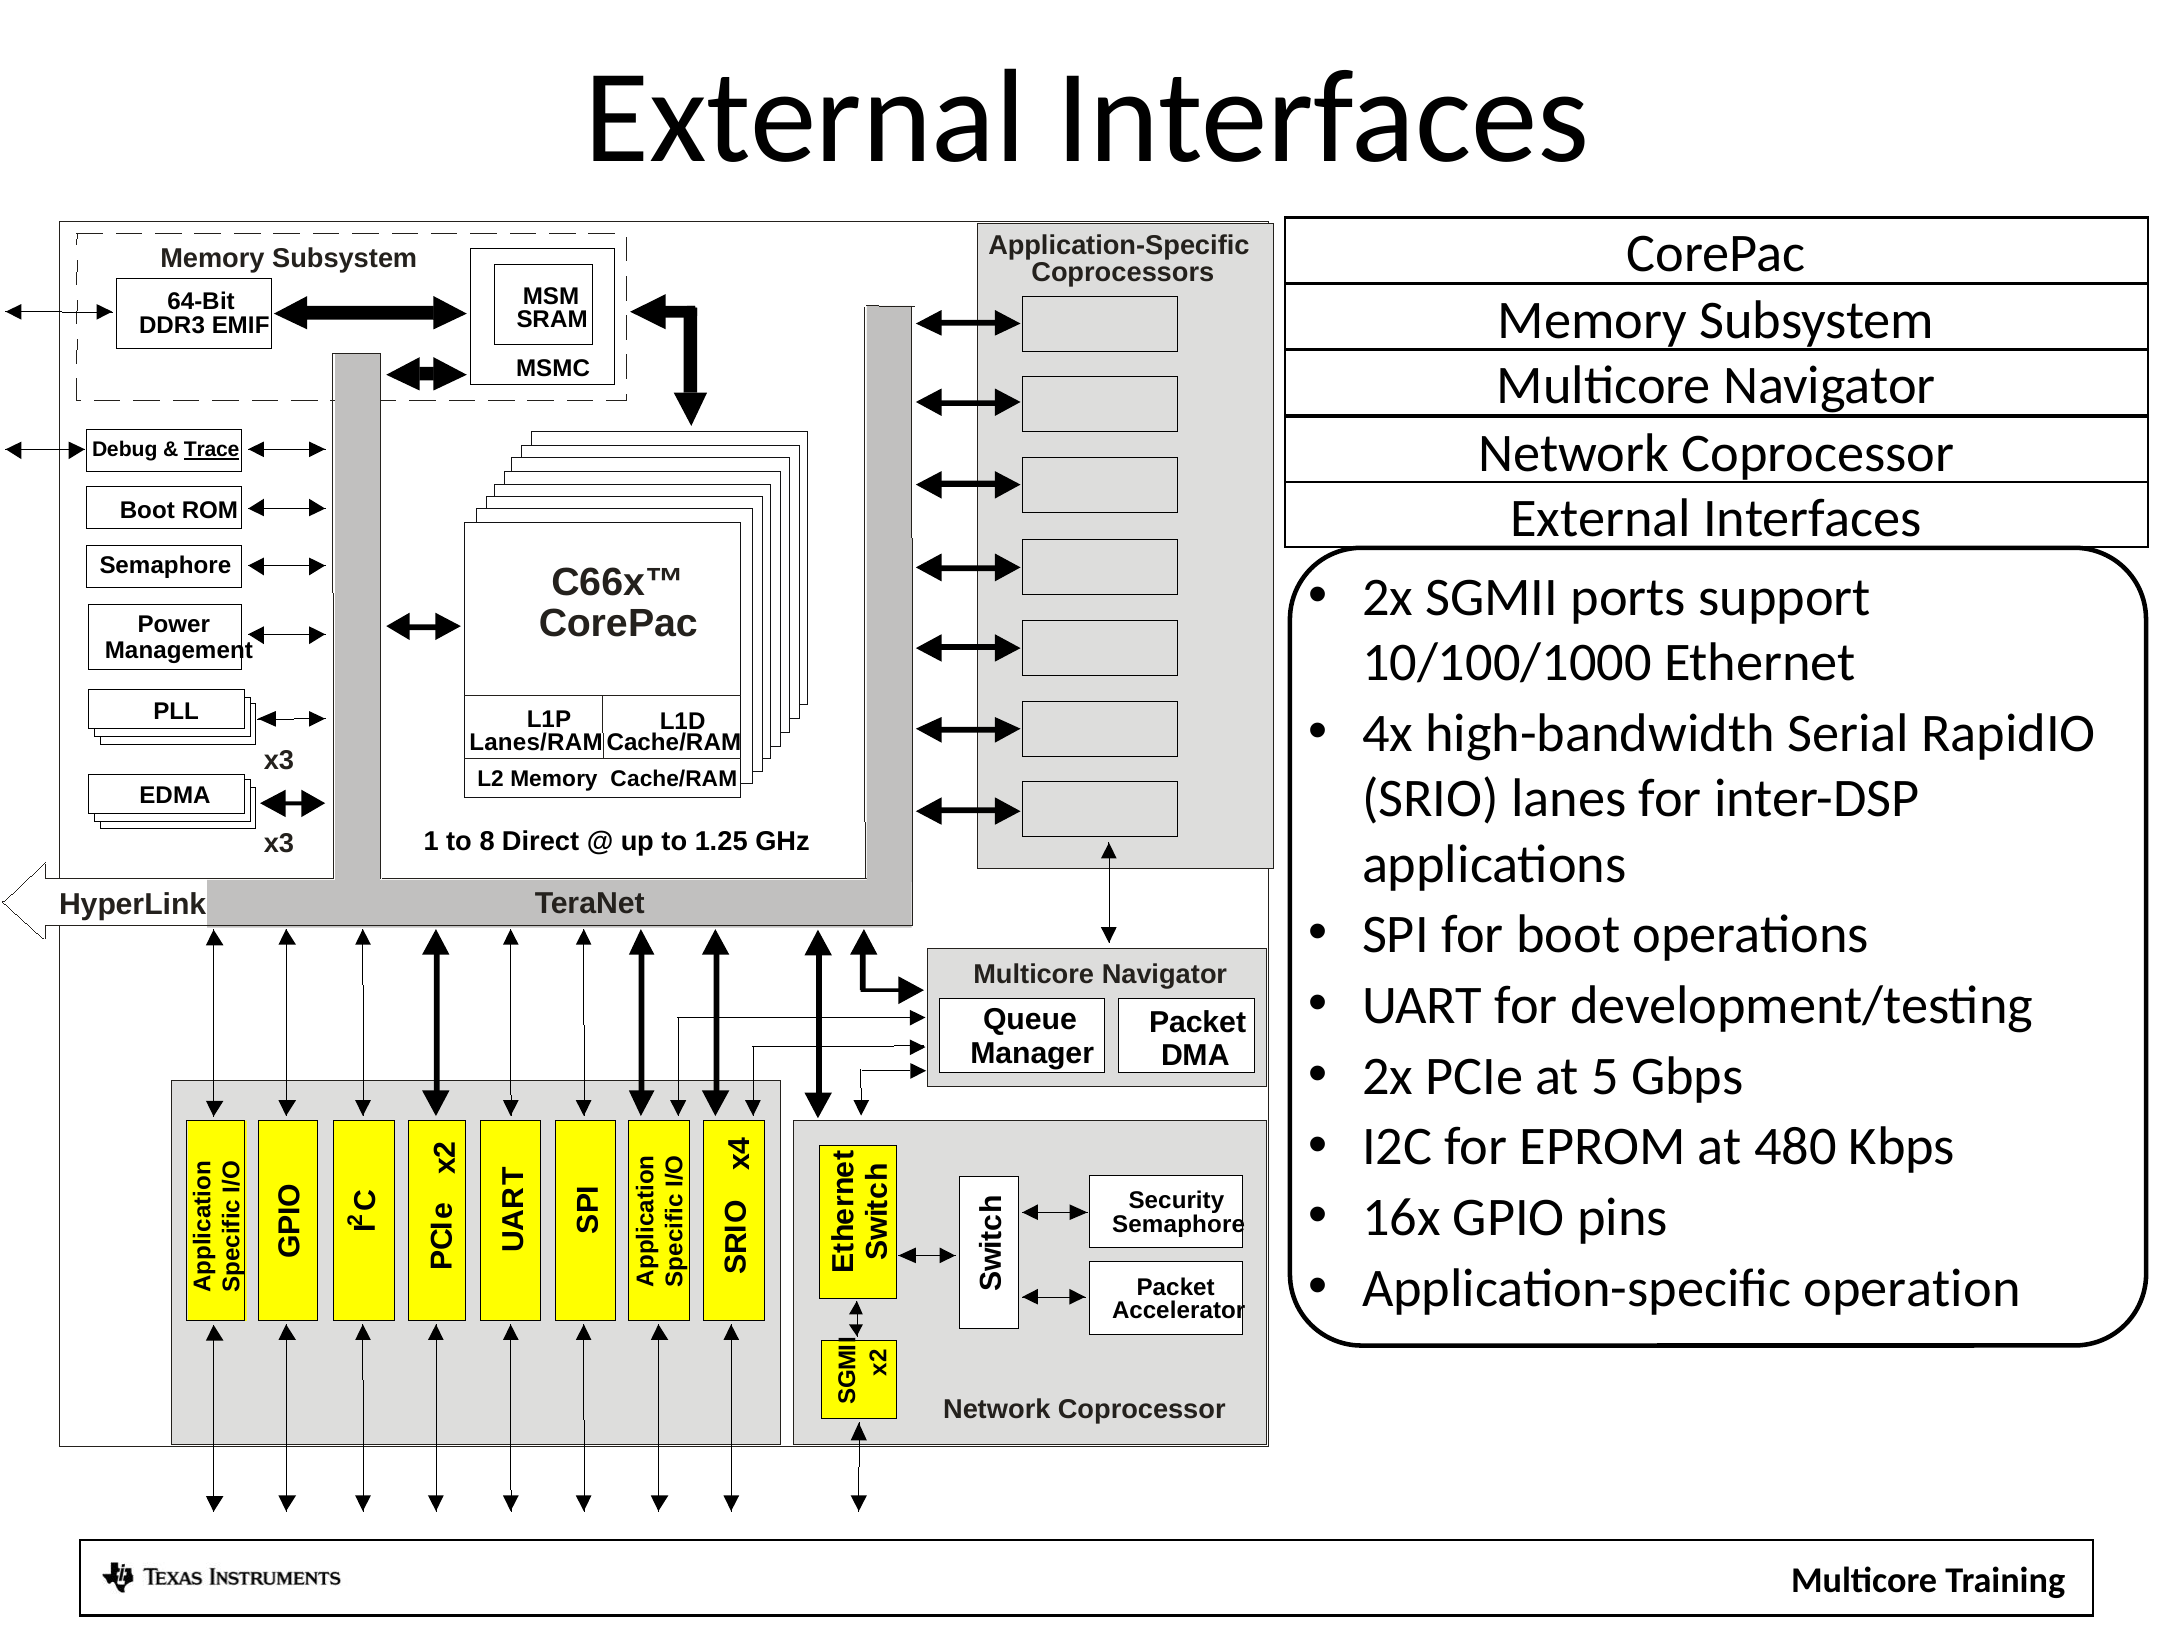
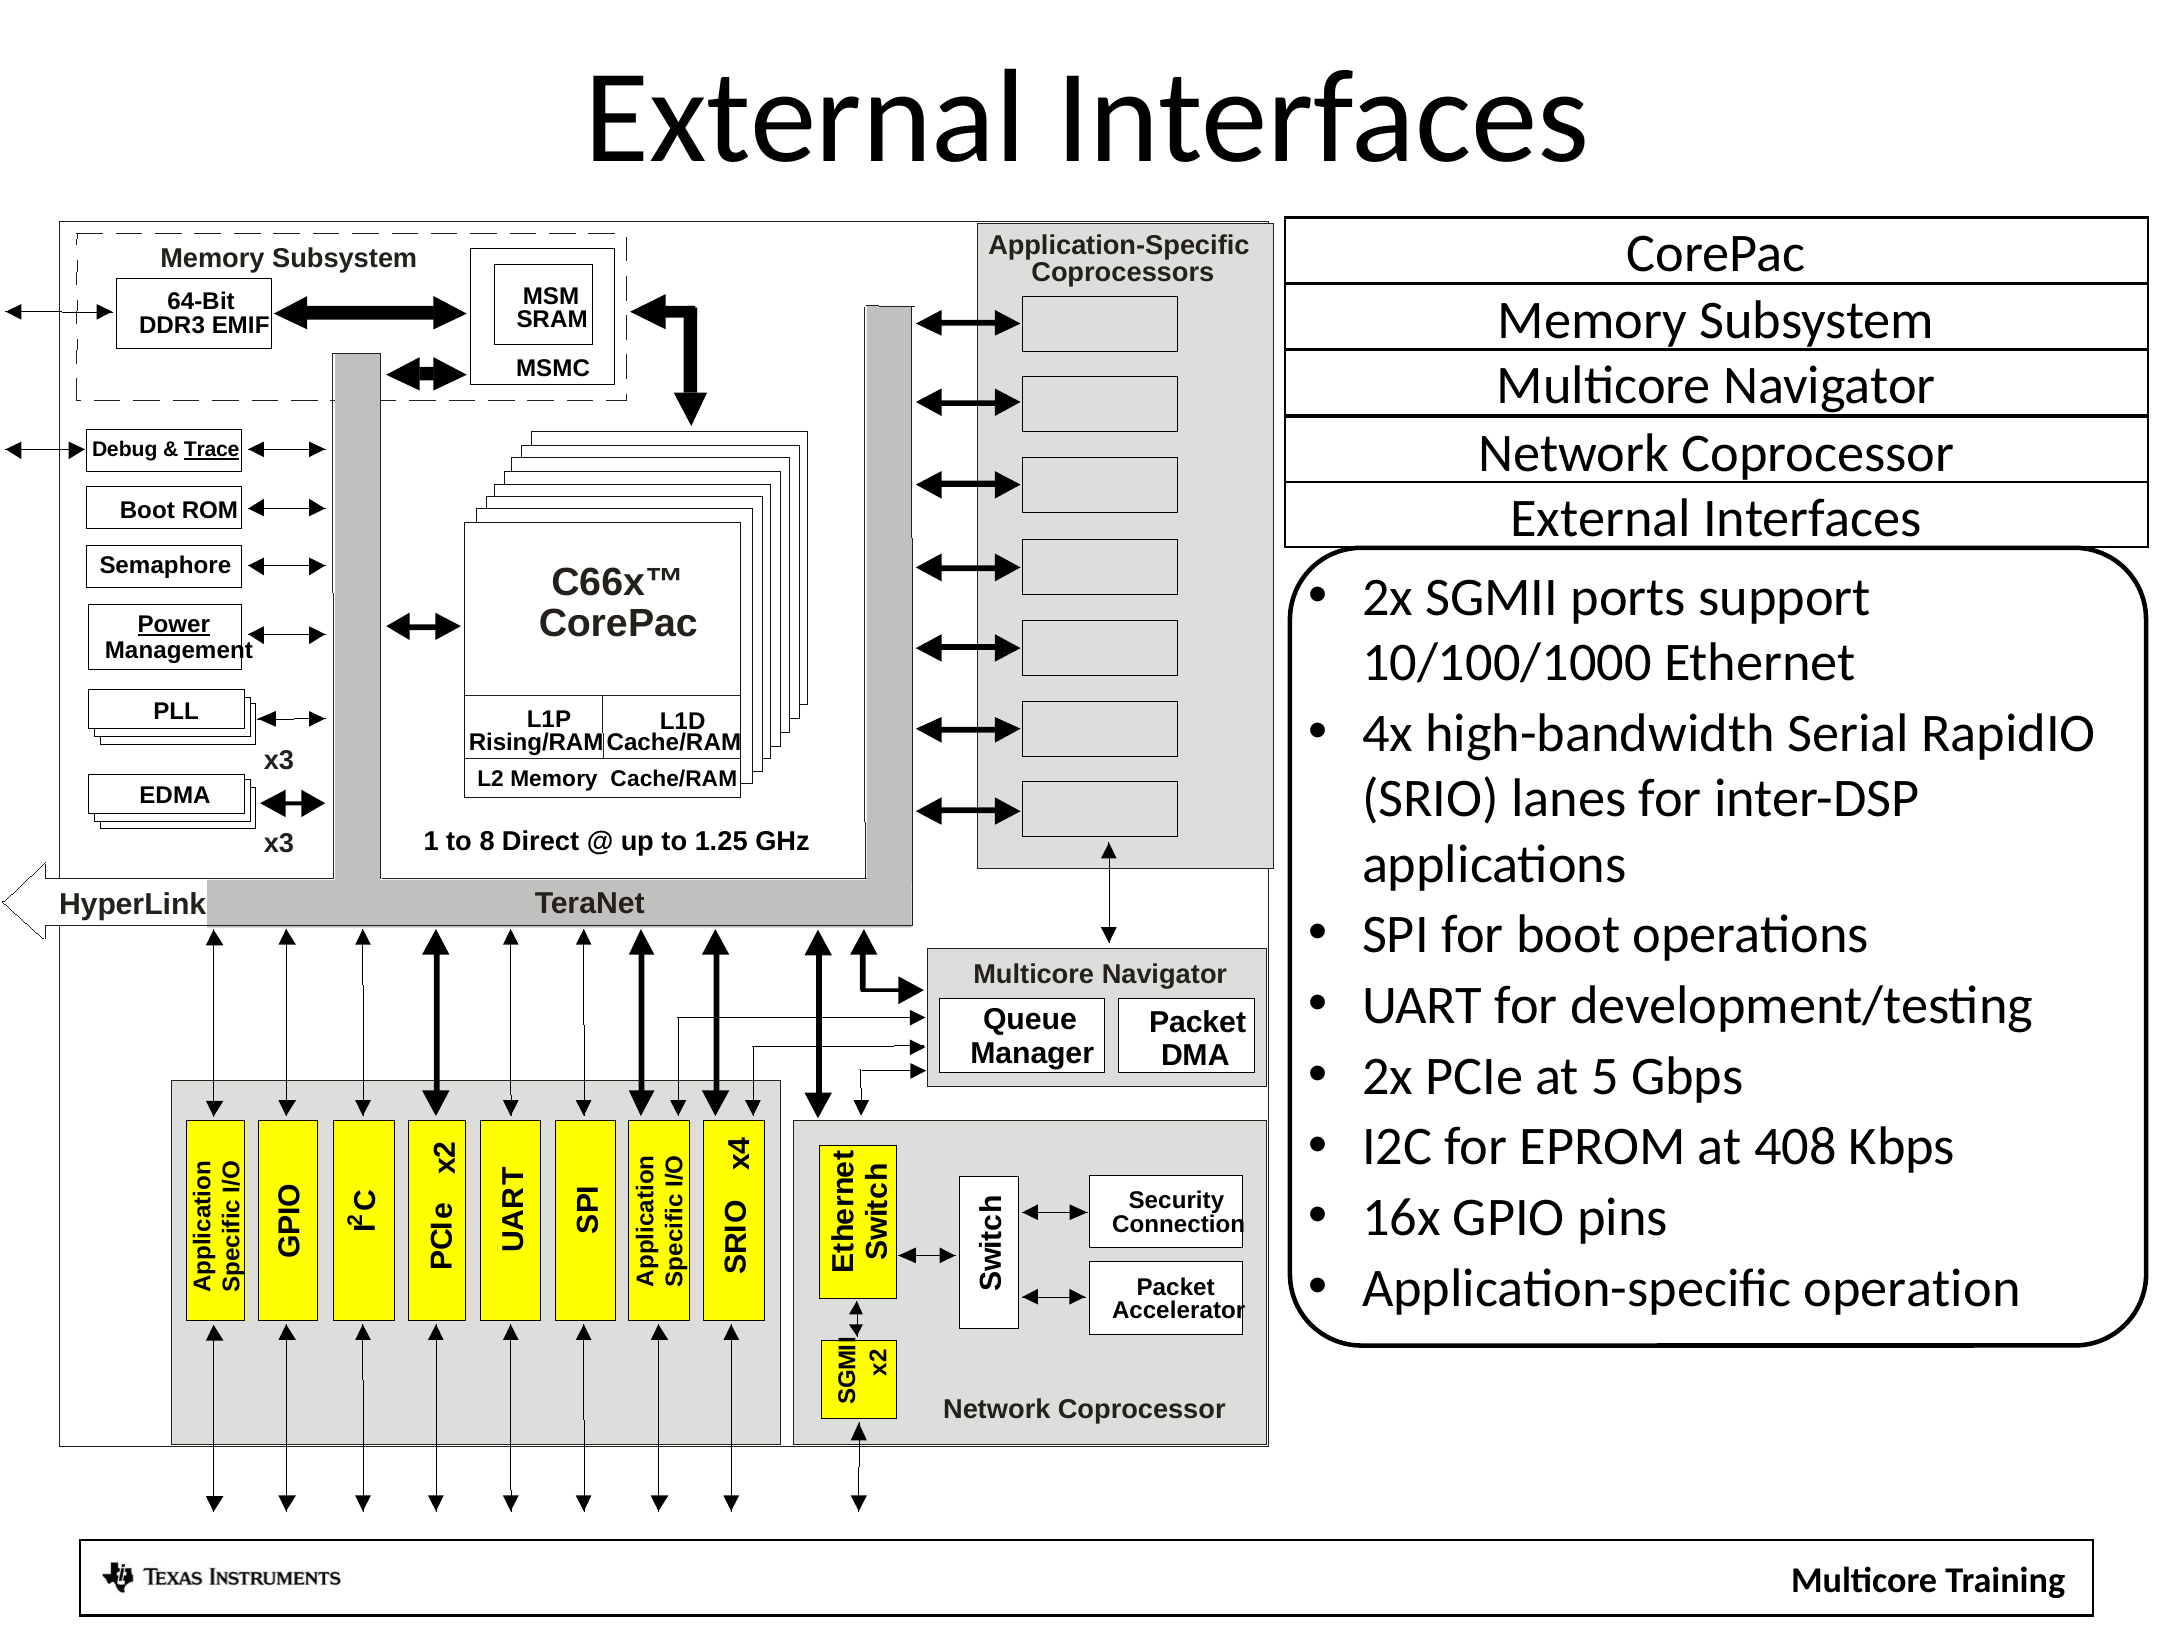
Power underline: none -> present (174, 625)
Lanes/RAM: Lanes/RAM -> Rising/RAM (536, 743)
480: 480 -> 408 (1795, 1147)
Semaphore: Semaphore -> Connection (1179, 1224)
